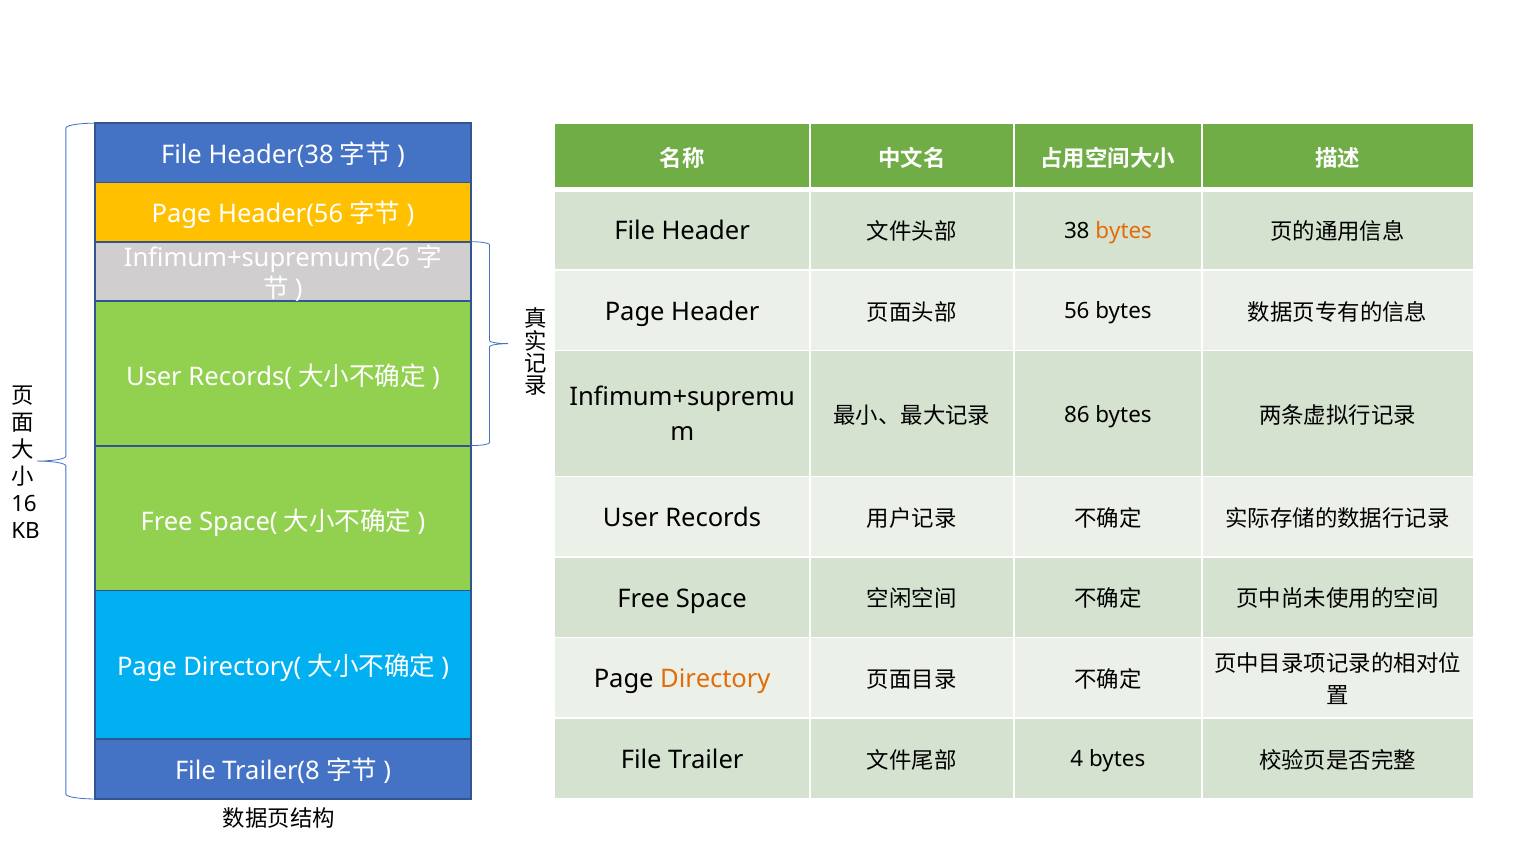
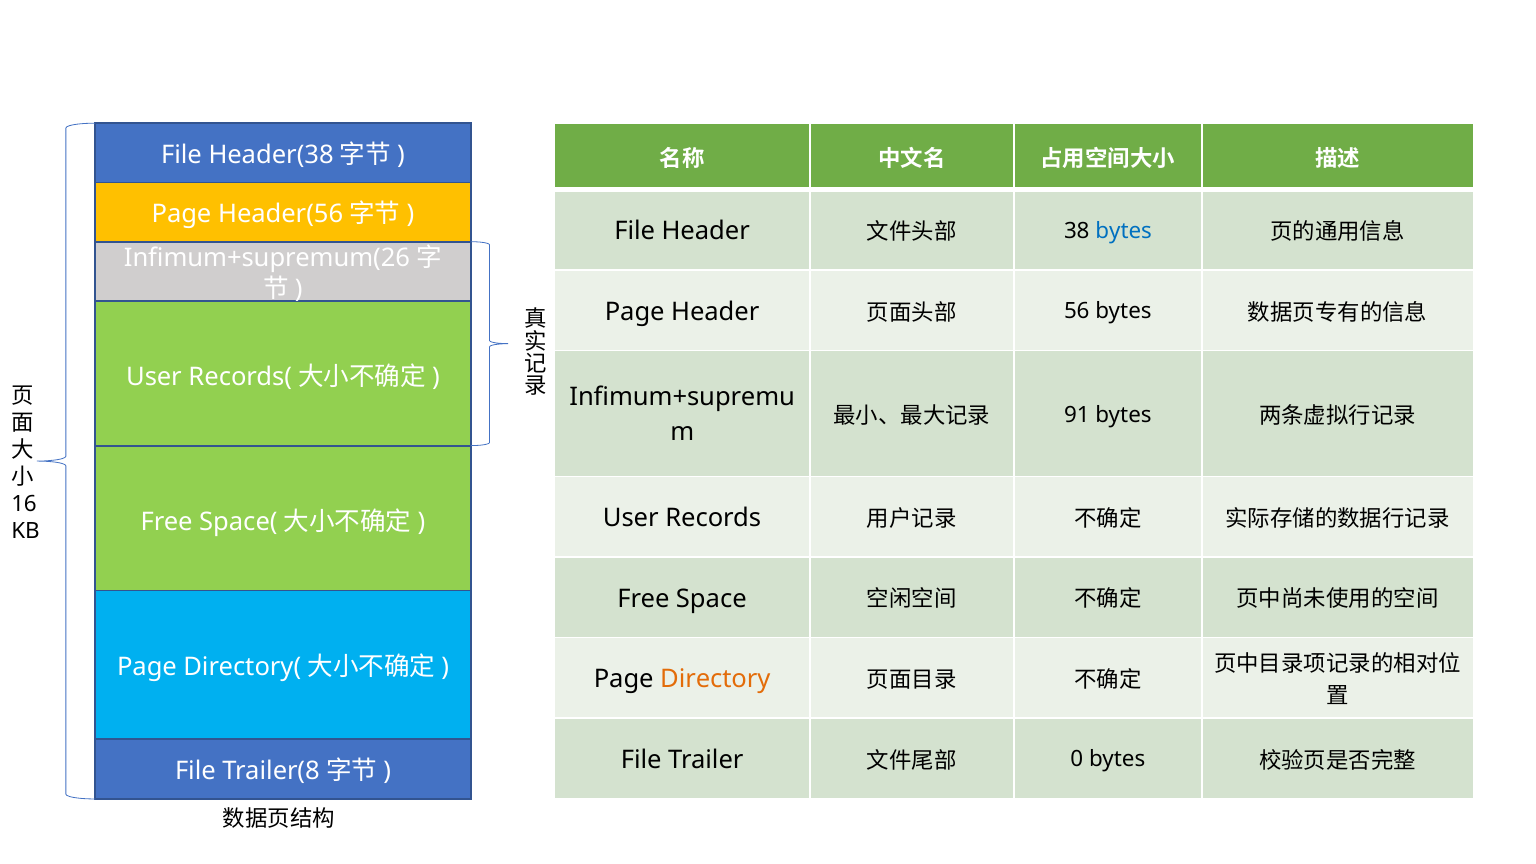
bytes colour: orange -> blue (1124, 231)
86: 86 -> 91 (1077, 415)
4: 4 -> 0 (1077, 760)
